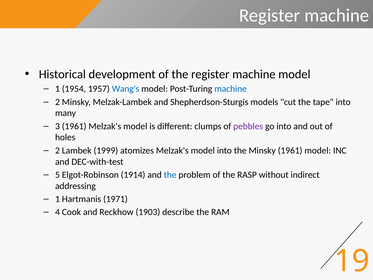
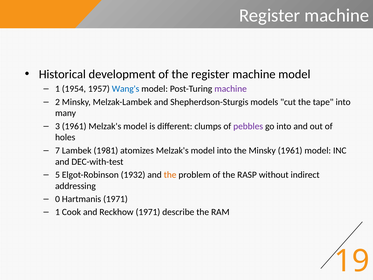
machine colour: blue -> purple (231, 89)
2: 2 -> 7 (57, 150)
1999: 1999 -> 1981 (106, 150)
1914: 1914 -> 1932 (133, 175)
the colour: blue -> orange (170, 175)
1: 1 -> 0 (57, 199)
4: 4 -> 1 (57, 212)
Reckhow 1903: 1903 -> 1971 (148, 212)
